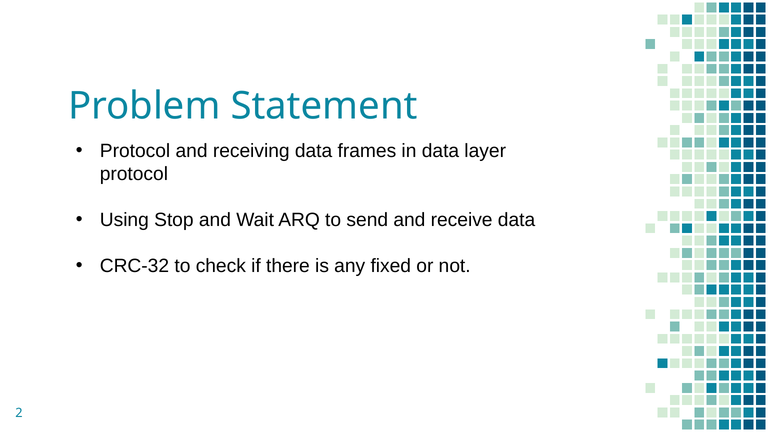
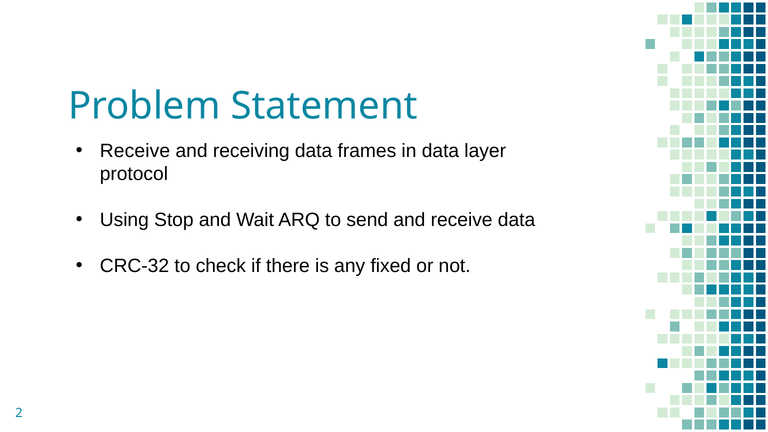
Protocol: Protocol -> Receive (135, 151)
